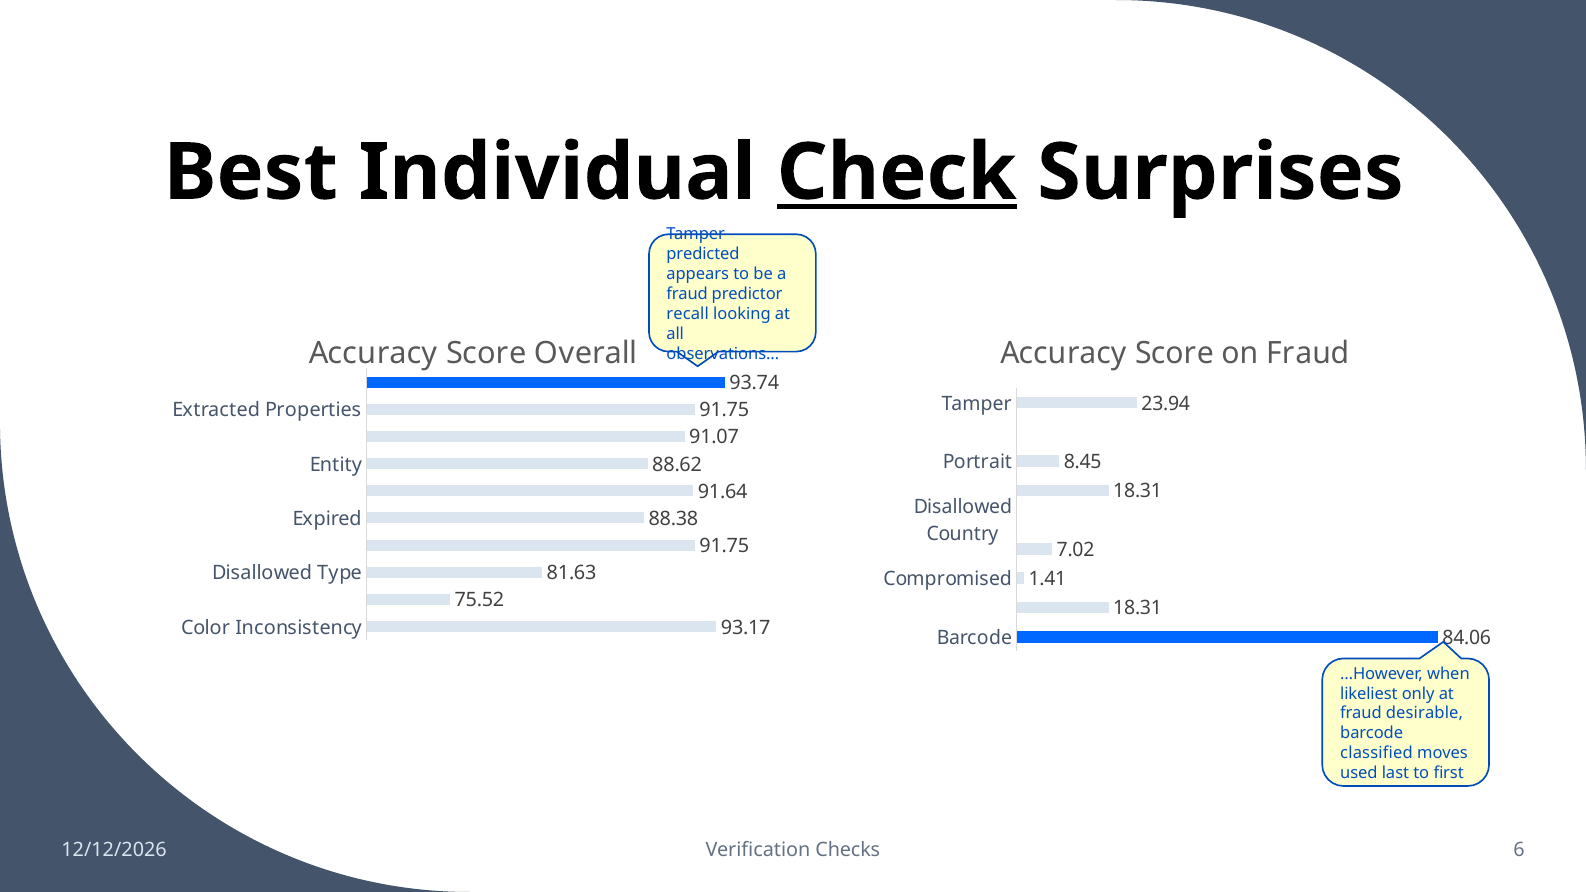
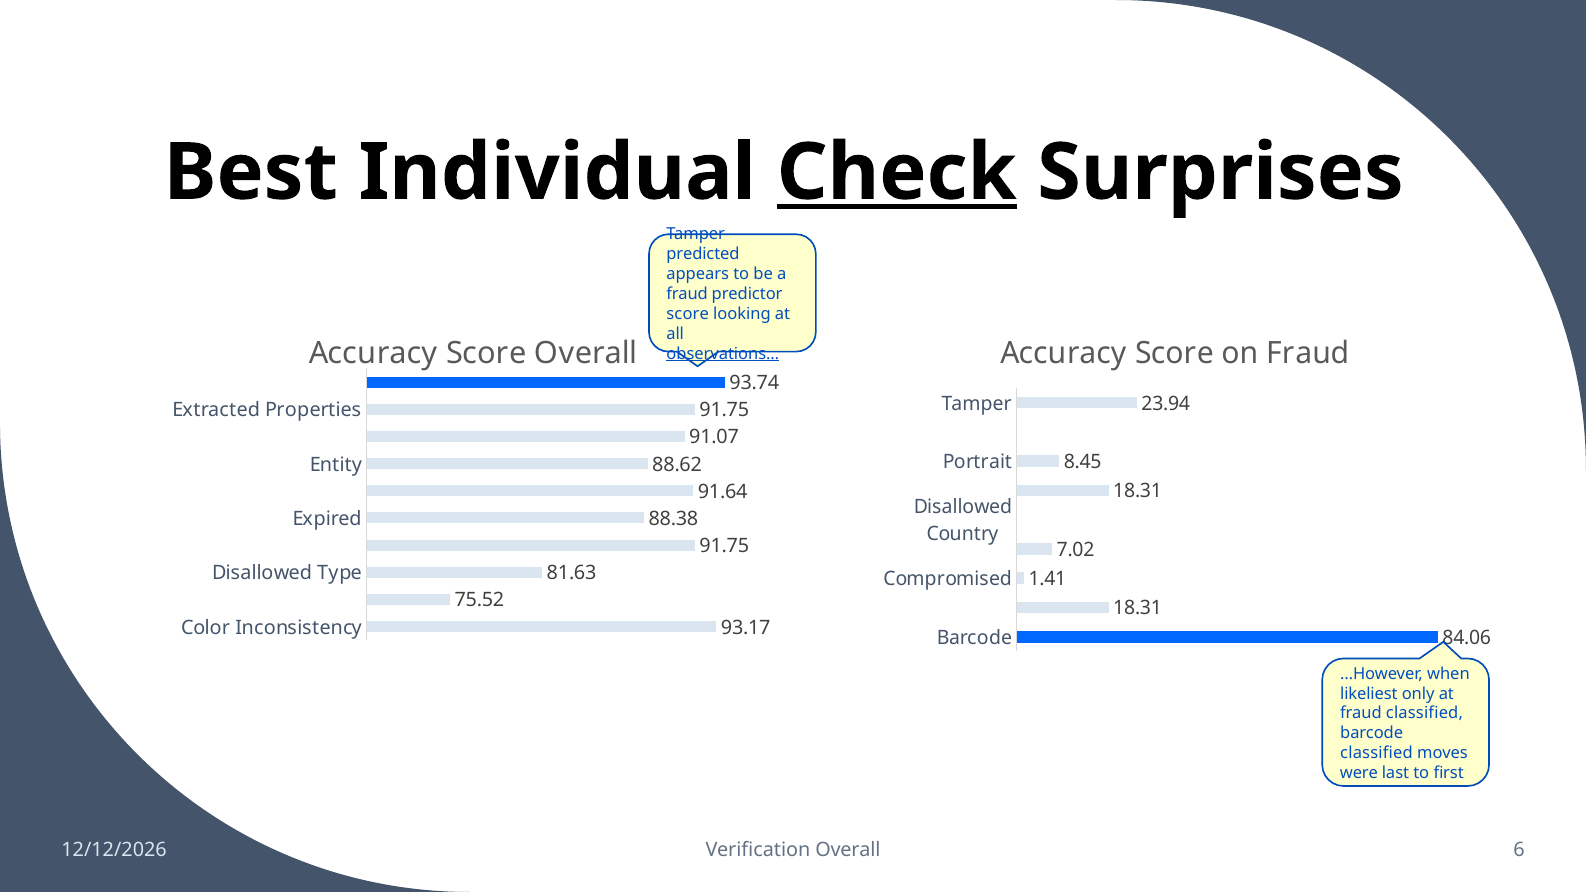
recall: recall -> score (688, 314)
observations… underline: none -> present (723, 354)
fraud desirable: desirable -> classified (1424, 714)
used: used -> were (1359, 773)
Verification Checks: Checks -> Overall (848, 850)
